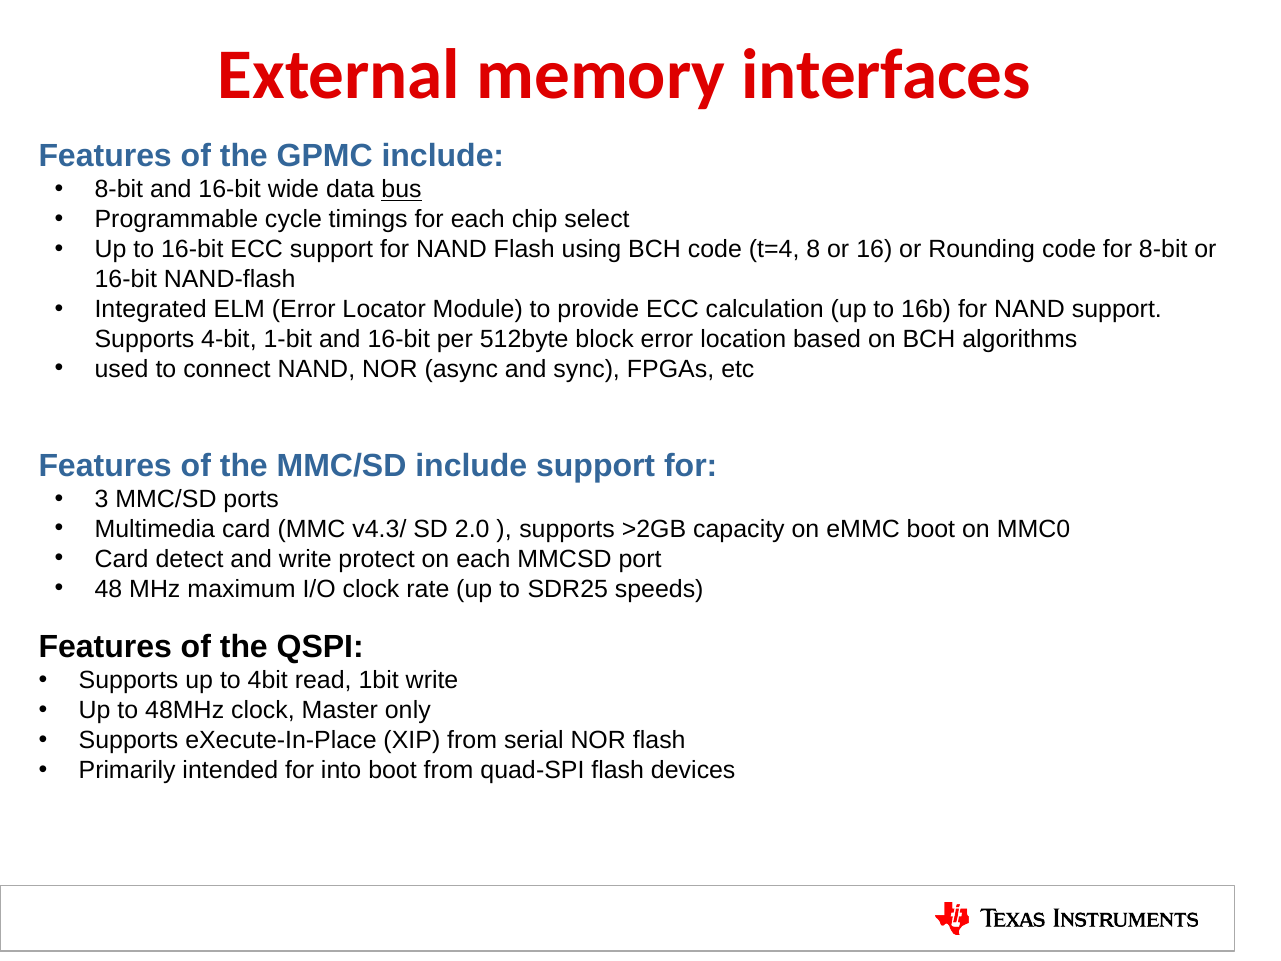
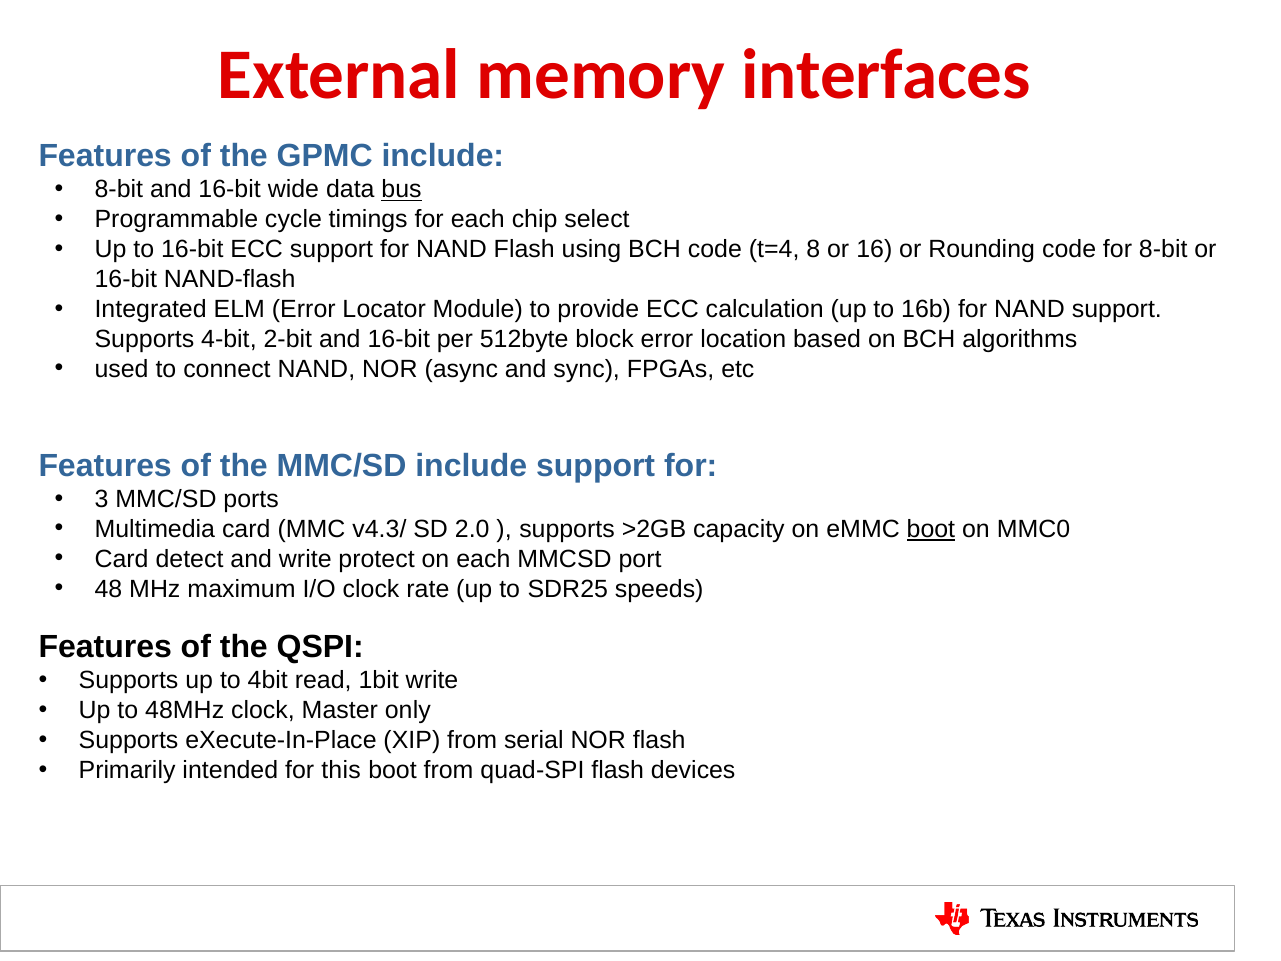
1-bit: 1-bit -> 2-bit (288, 339)
boot underline: none -> present (931, 529)
into: into -> this (341, 770)
